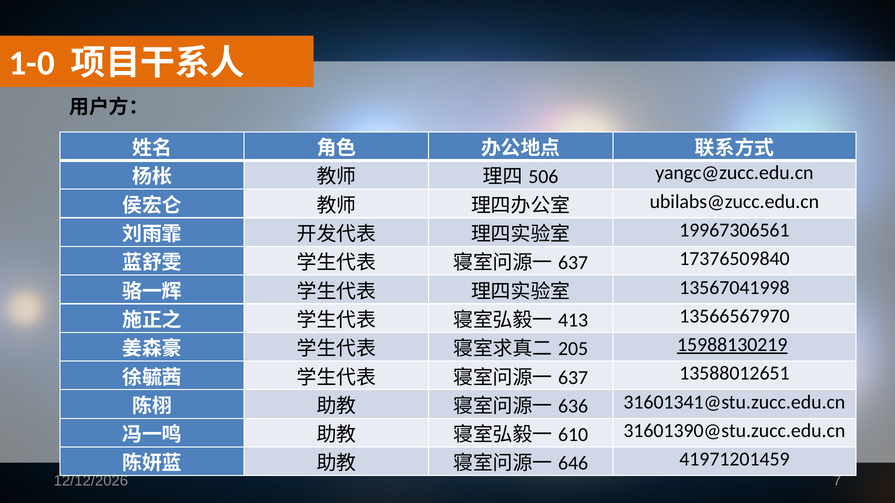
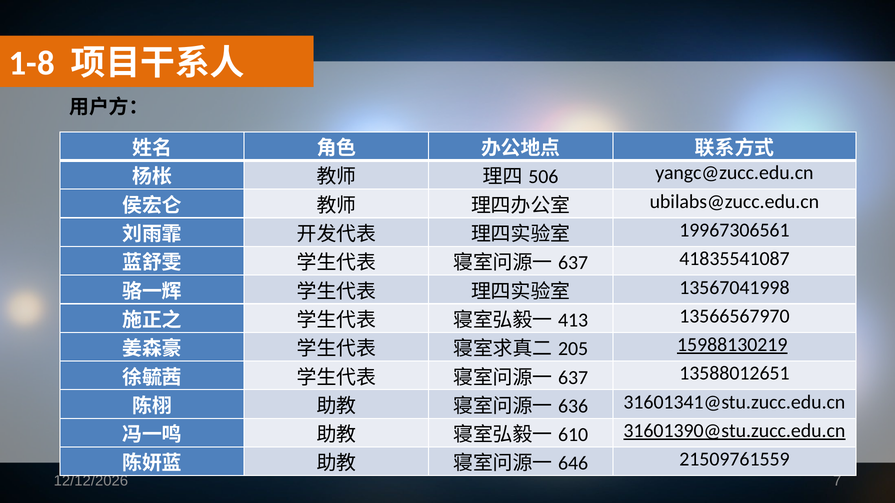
1-0: 1-0 -> 1-8 (32, 63)
17376509840: 17376509840 -> 41835541087 (734, 259)
31601390@stu.zucc.edu.cn underline: none -> present (734, 431)
41971201459: 41971201459 -> 21509761559 (734, 460)
